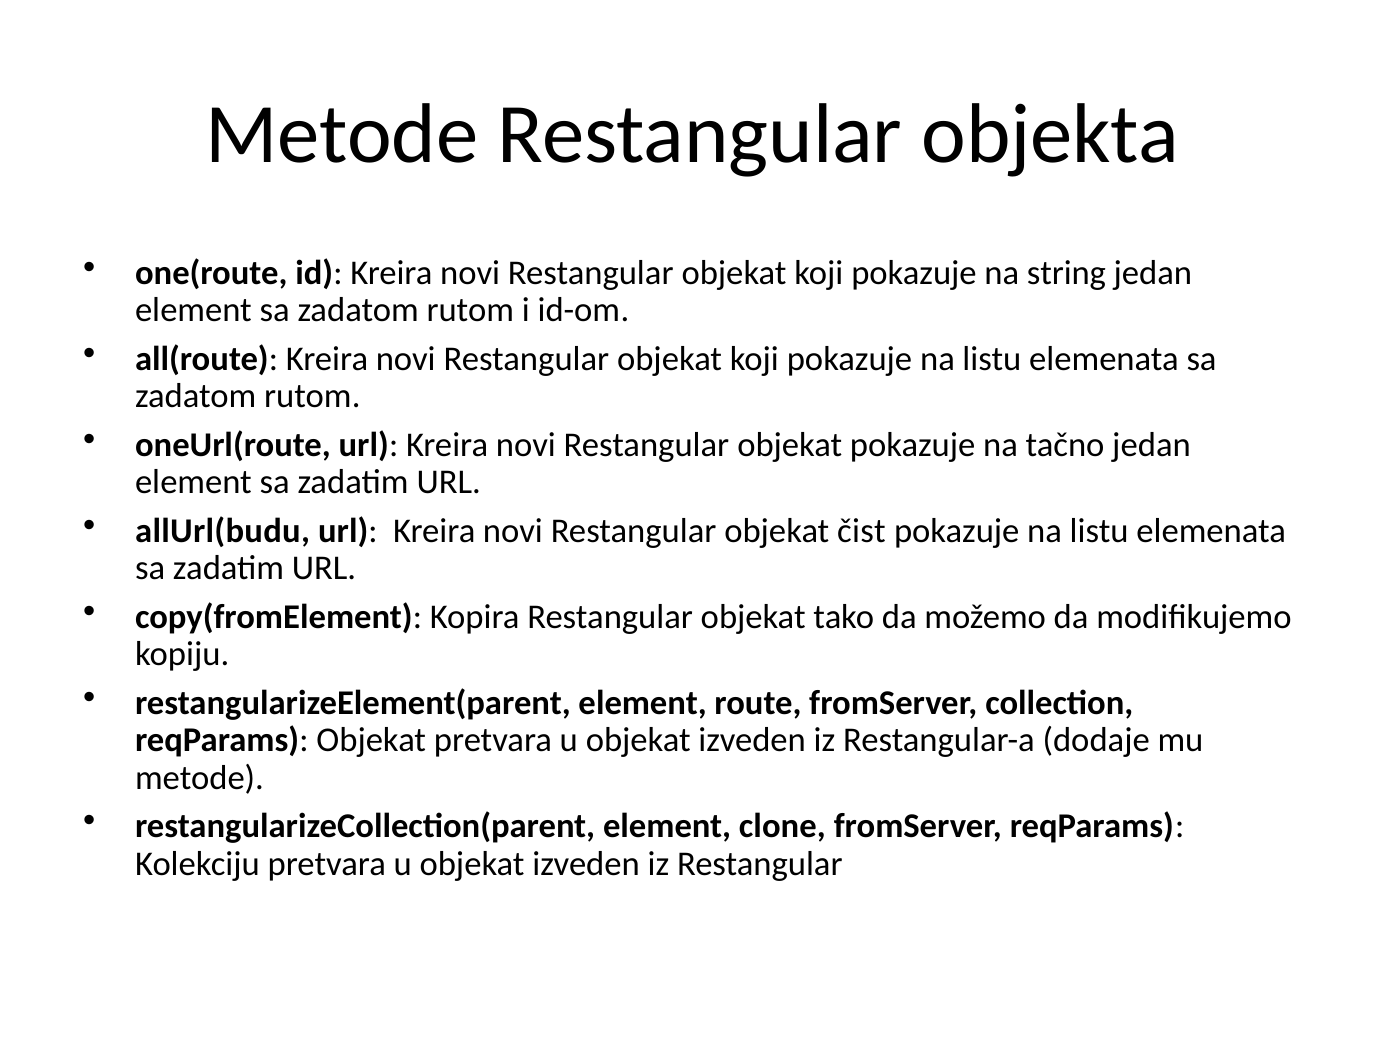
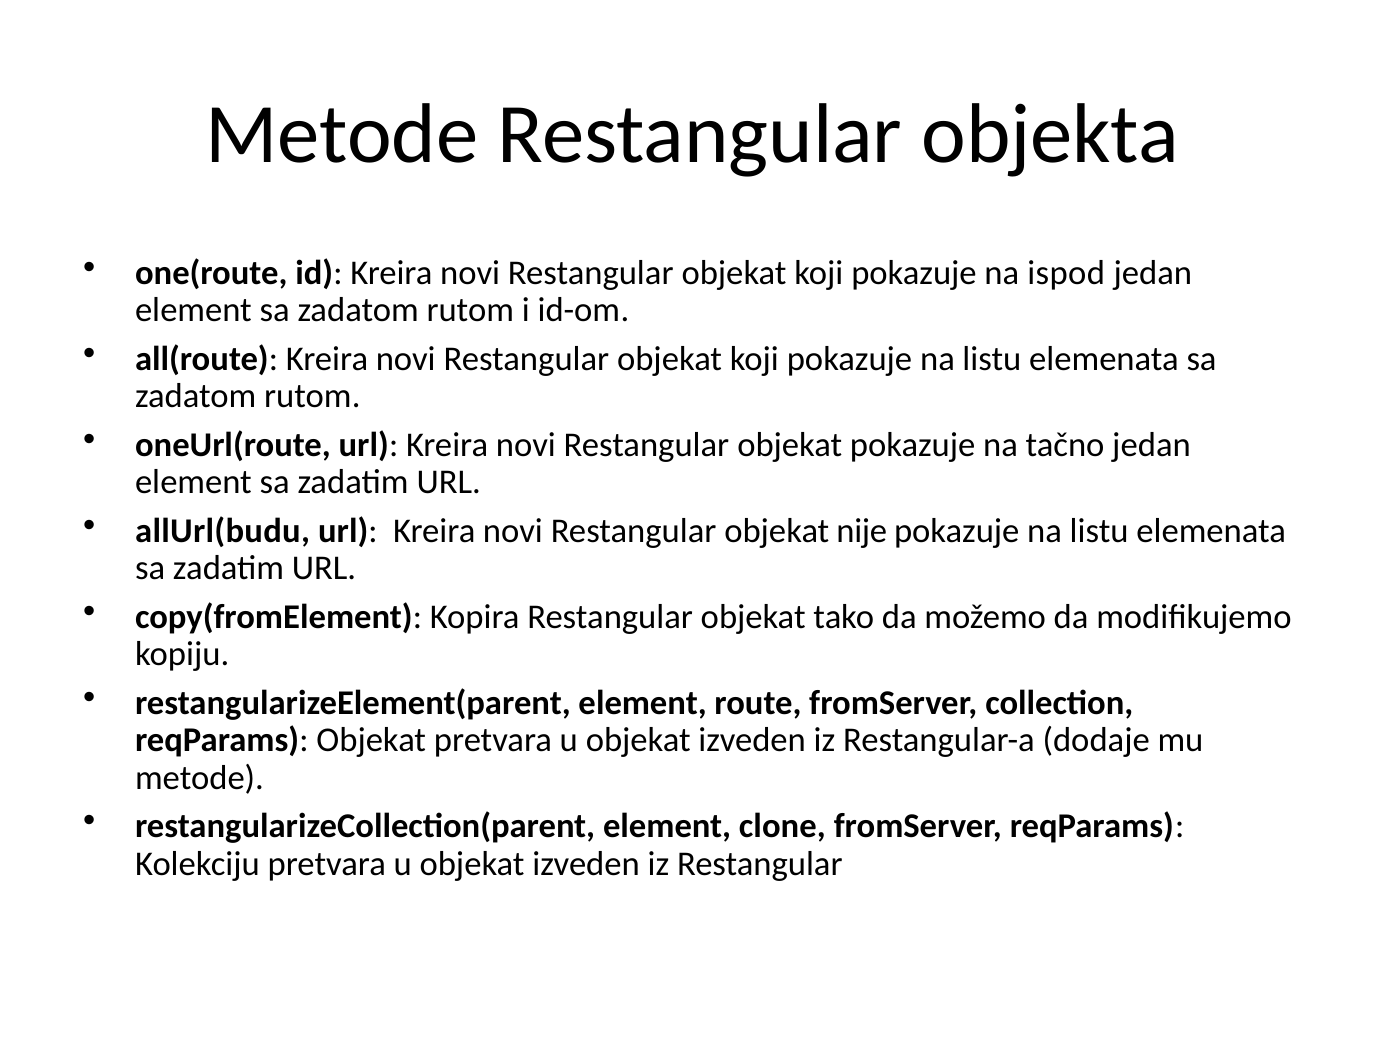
string: string -> ispod (1066, 273)
čist: čist -> nije (862, 531)
